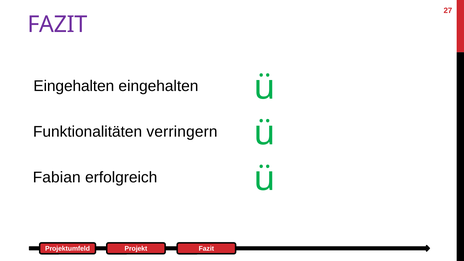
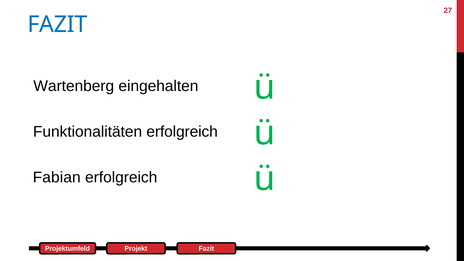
FAZIT colour: purple -> blue (57, 25)
Eingehalten: Eingehalten -> Wartenberg (74, 86)
Funktionalitäten verringern: verringern -> erfolgreich (182, 132)
